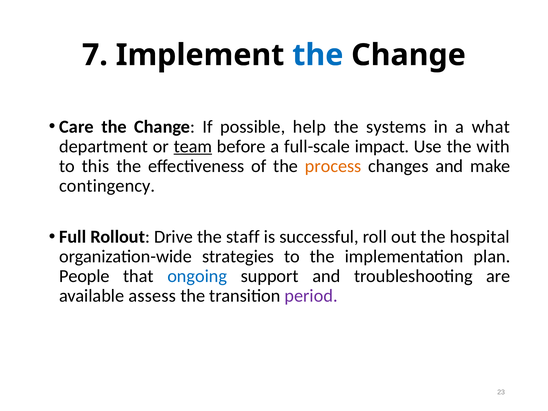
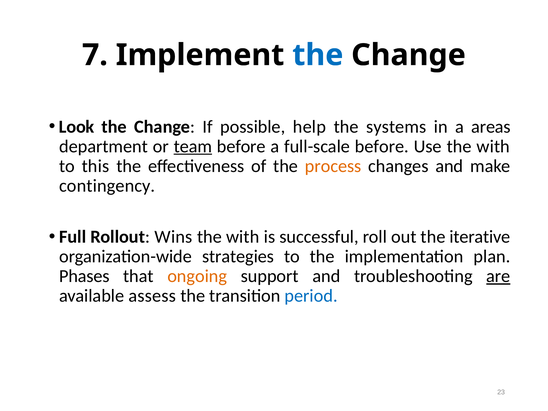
Care: Care -> Look (77, 127)
what: what -> areas (491, 127)
full-scale impact: impact -> before (382, 146)
Drive: Drive -> Wins (173, 237)
staff: staff -> with (243, 237)
hospital: hospital -> iterative (480, 237)
People: People -> Phases (84, 276)
ongoing colour: blue -> orange (197, 276)
are underline: none -> present (498, 276)
period colour: purple -> blue (311, 296)
